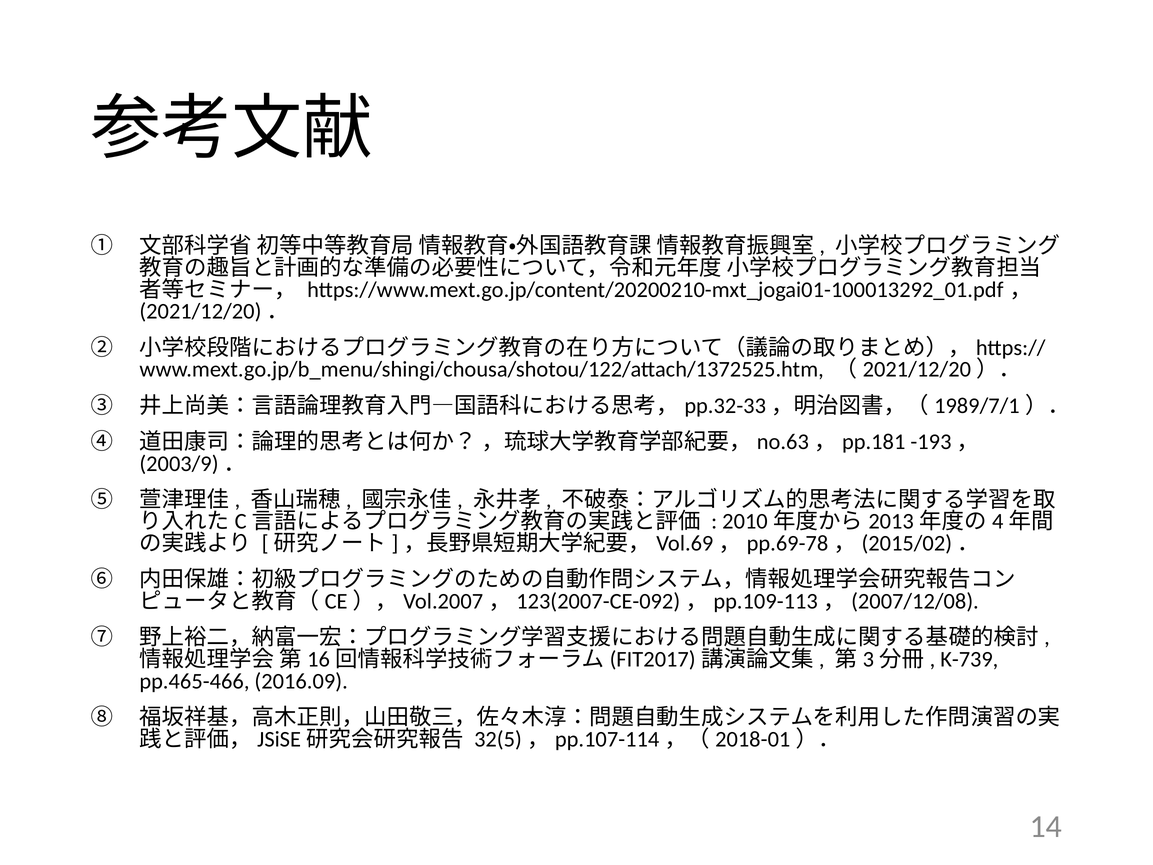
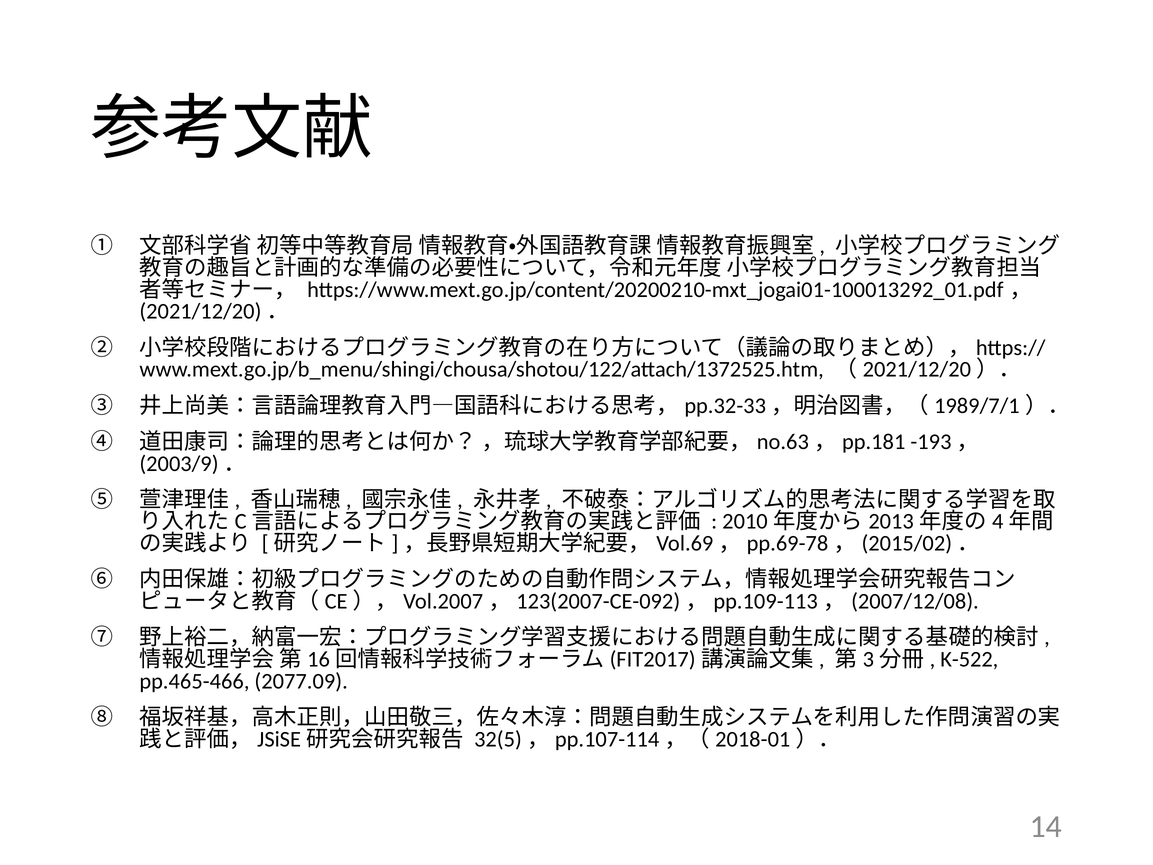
K-739: K-739 -> K-522 (969, 659)
2016.09: 2016.09 -> 2077.09 (301, 681)
